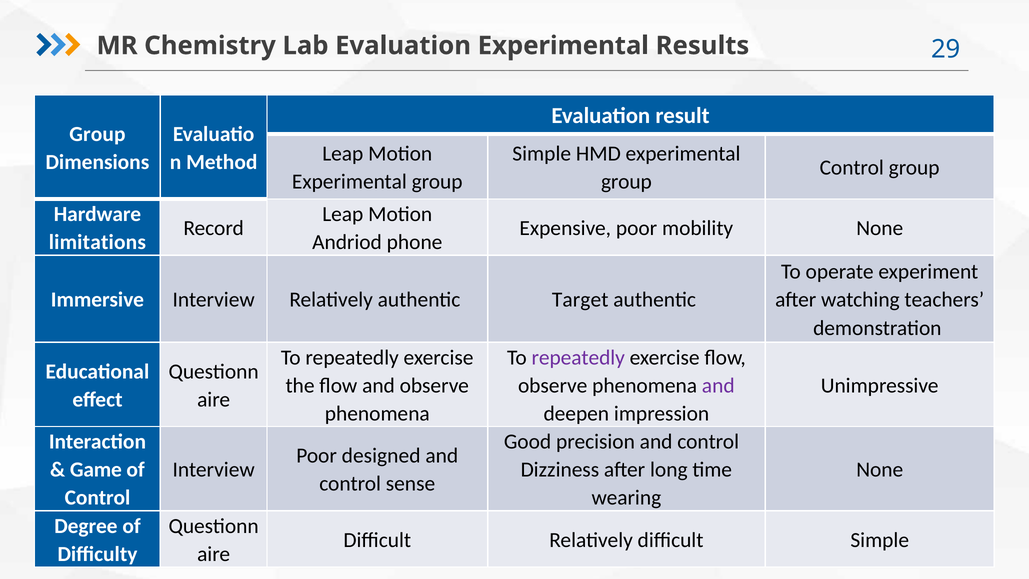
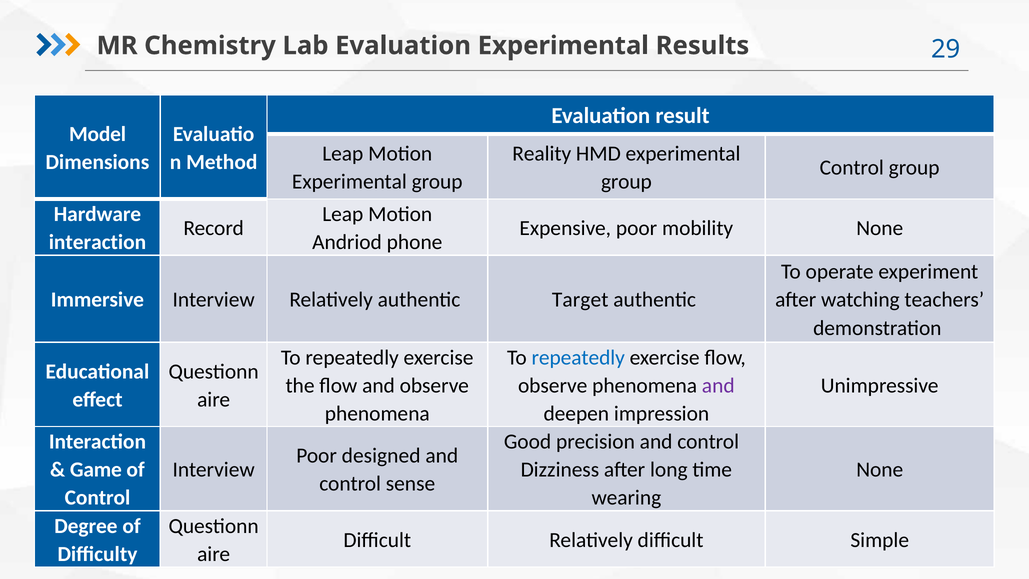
Group: Group -> Model (98, 134)
Simple: Simple -> Reality (542, 154)
limitations: limitations -> interaction (97, 242)
repeatedly colour: purple -> blue (578, 357)
